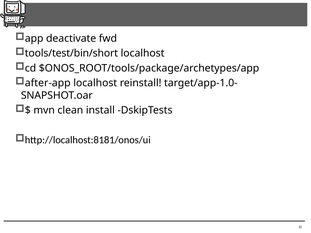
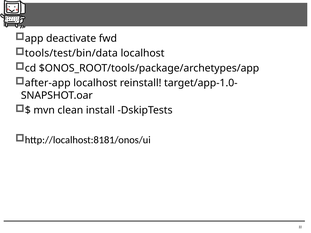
tools/test/bin/short: tools/test/bin/short -> tools/test/bin/data (71, 53)
